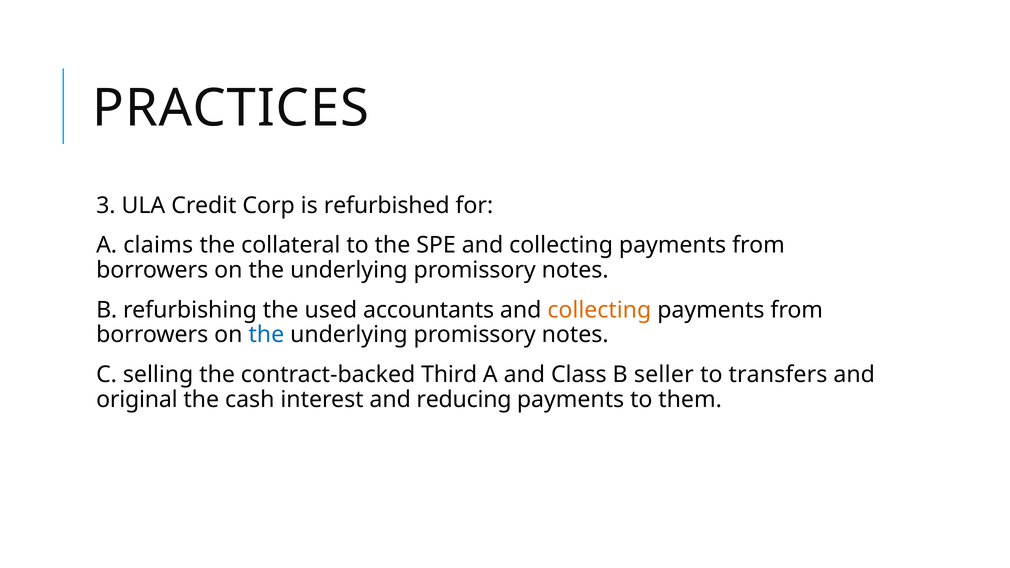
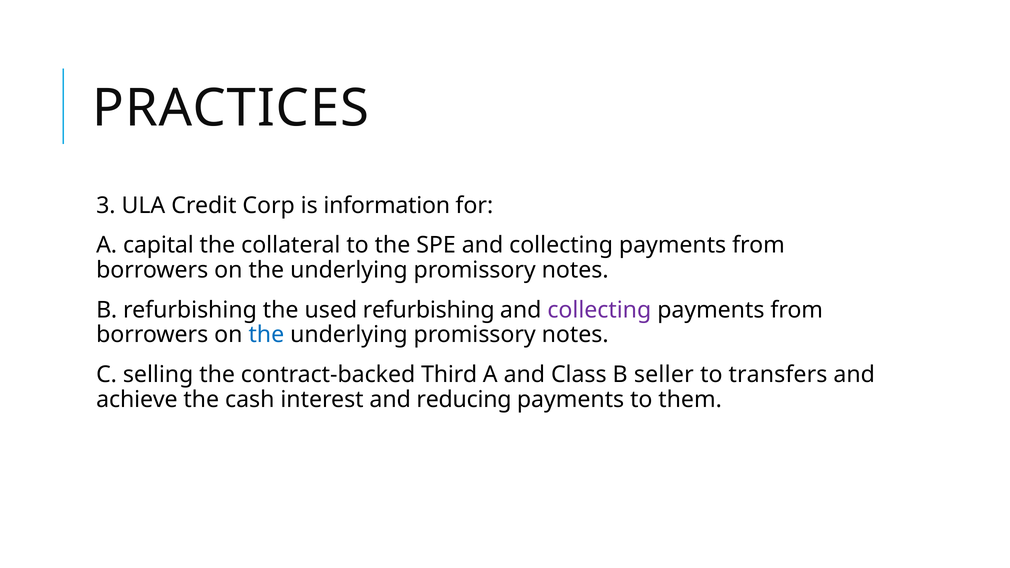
refurbished: refurbished -> information (387, 206)
claims: claims -> capital (158, 245)
used accountants: accountants -> refurbishing (429, 310)
collecting colour: orange -> purple (599, 310)
original: original -> achieve (137, 400)
